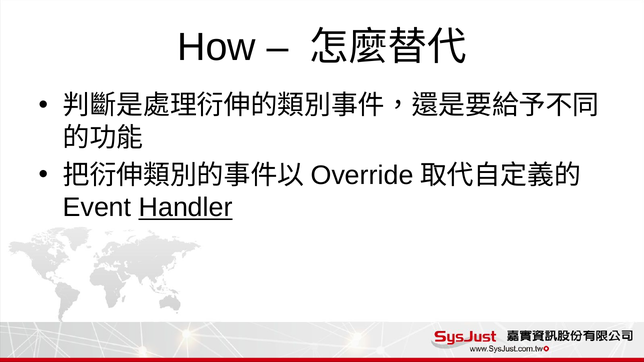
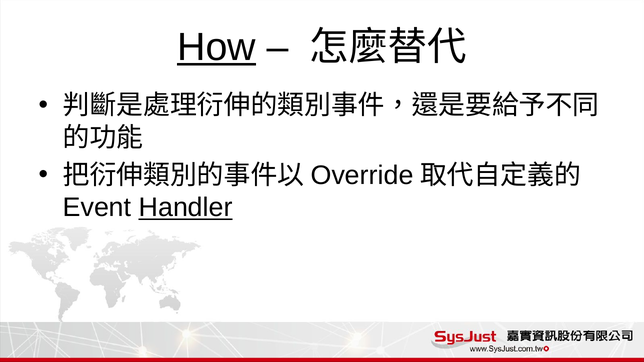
How underline: none -> present (217, 47)
